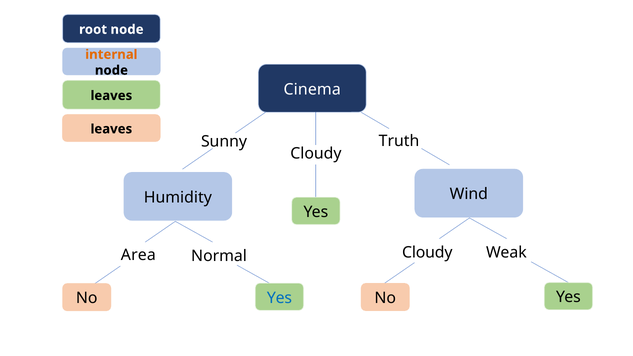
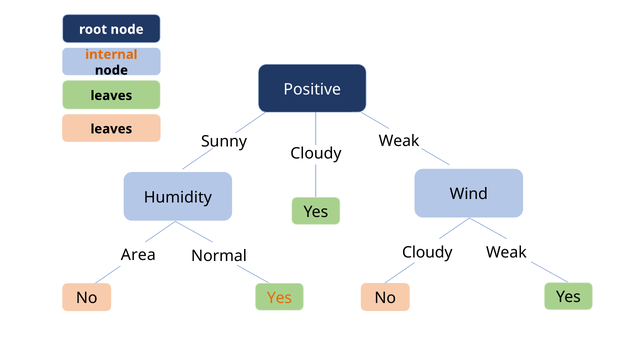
Cinema: Cinema -> Positive (312, 89)
Truth: Truth -> Weak (399, 141)
Yes colour: blue -> orange (280, 298)
